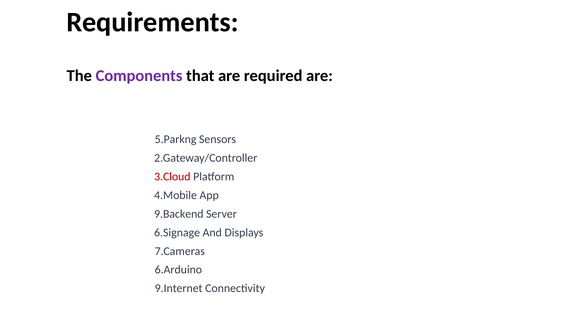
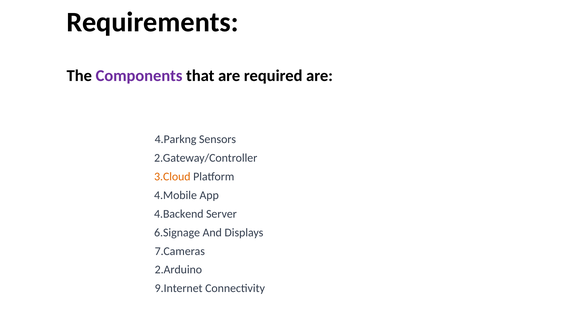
5.Parkng: 5.Parkng -> 4.Parkng (176, 139)
3.Cloud colour: red -> orange (172, 177)
9.Backend: 9.Backend -> 4.Backend (179, 214)
6.Arduino: 6.Arduino -> 2.Arduino (178, 270)
